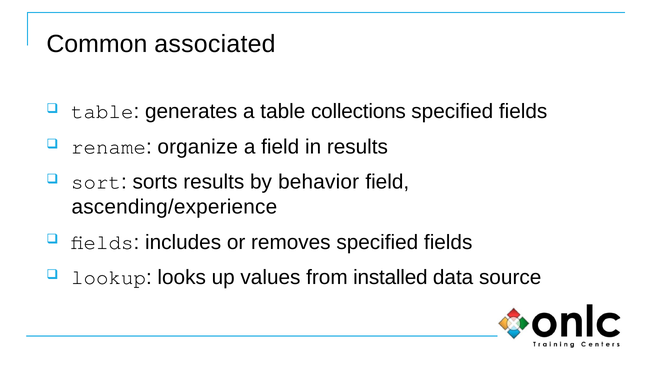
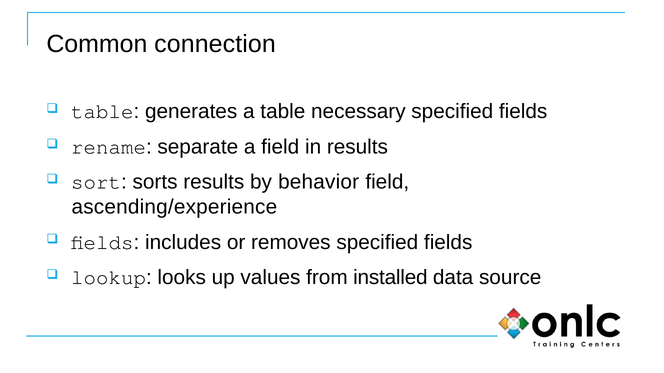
associated: associated -> connection (215, 44)
collections: collections -> necessary (358, 112)
organize: organize -> separate (198, 147)
